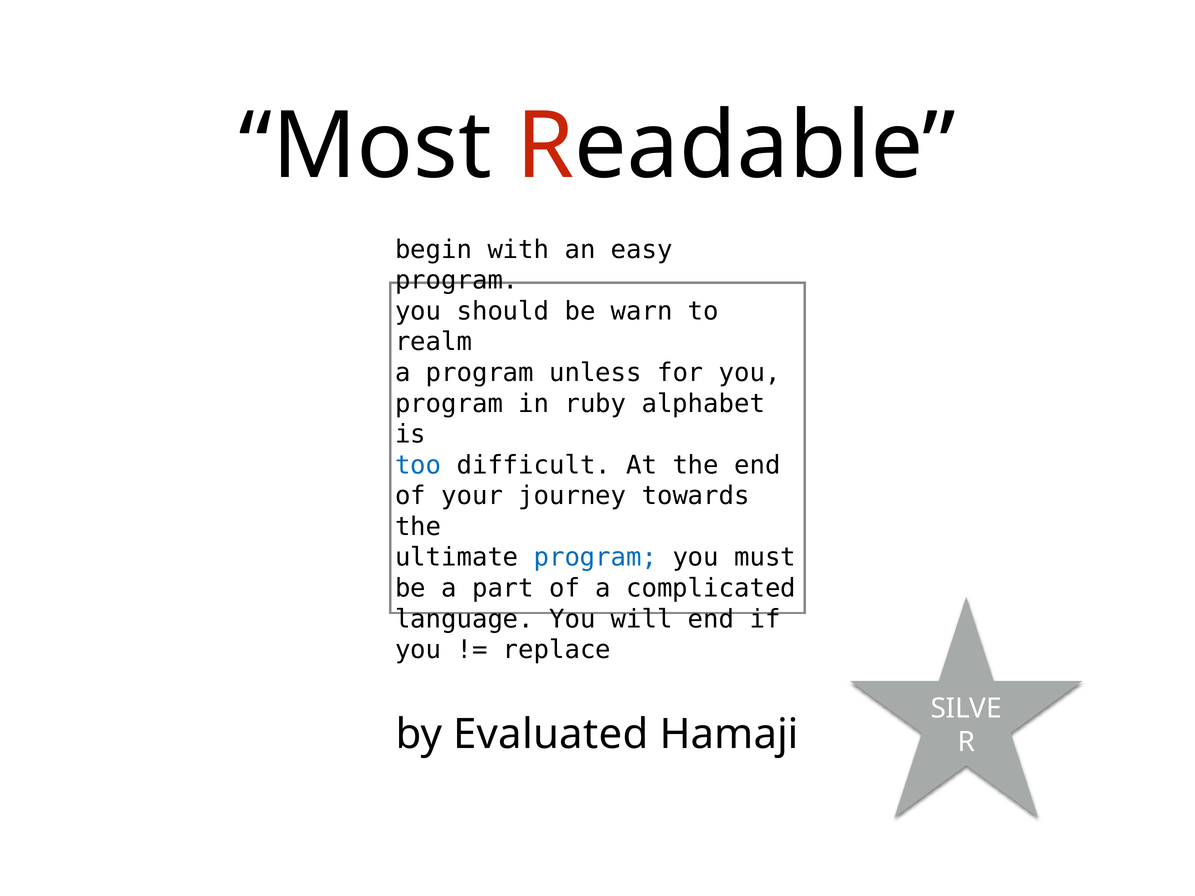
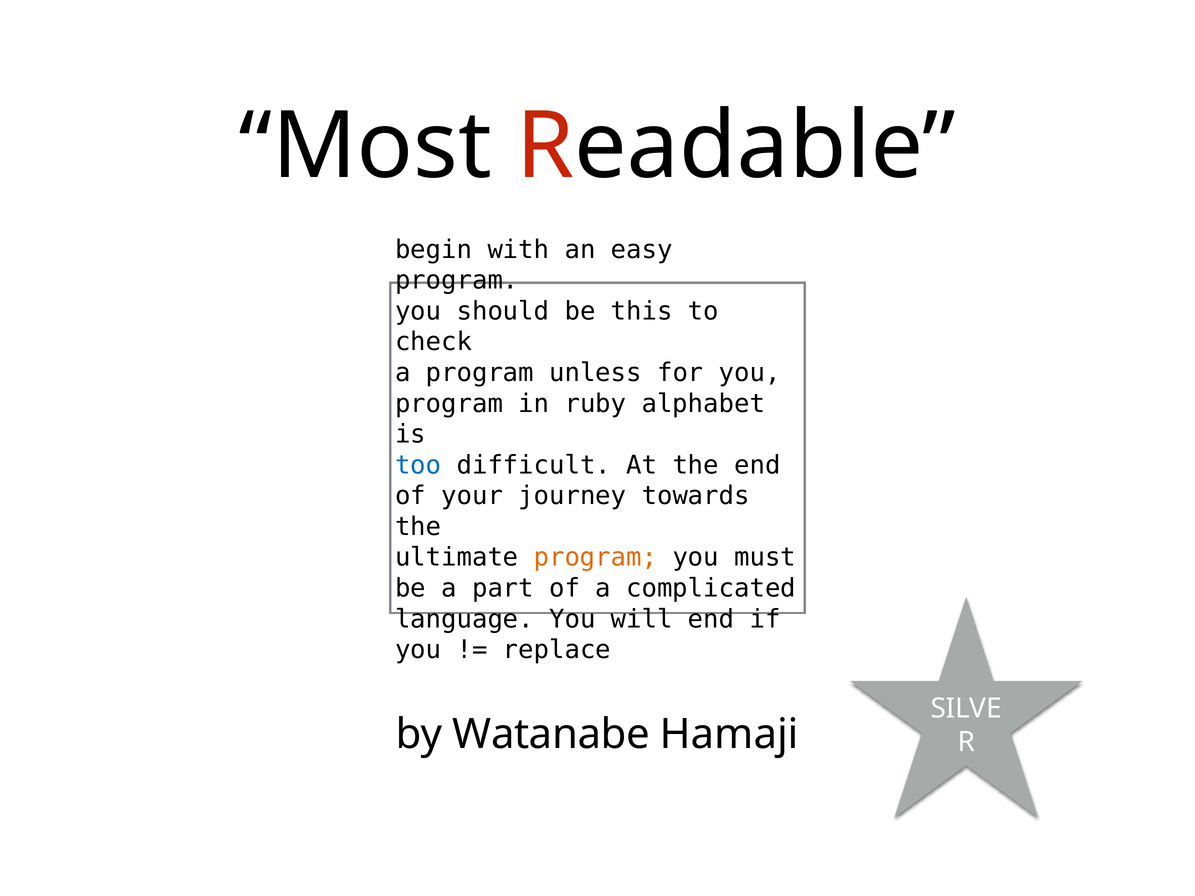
warn: warn -> this (642, 311)
realm: realm -> check (434, 342)
program colour: blue -> orange (595, 558)
Evaluated: Evaluated -> Watanabe (551, 735)
